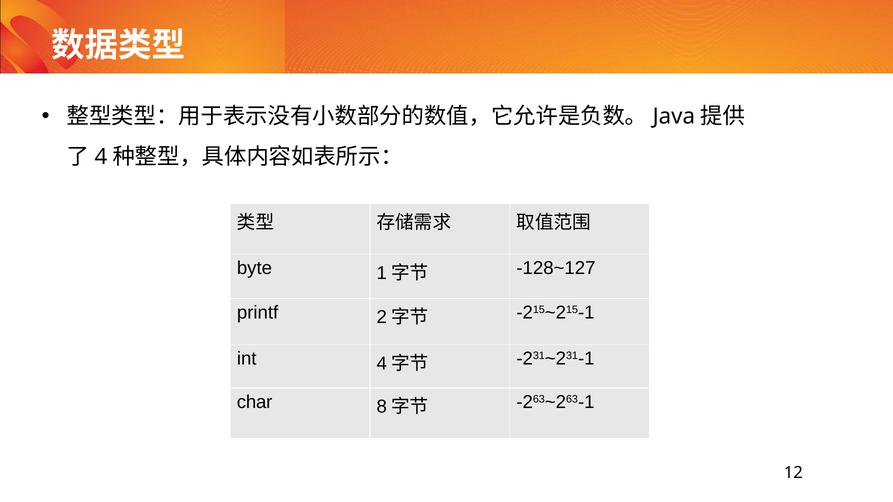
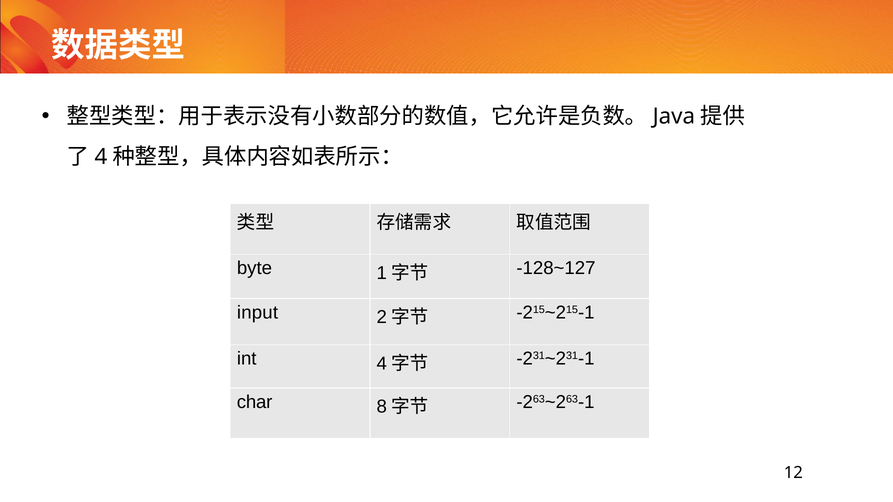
printf: printf -> input (257, 313)
